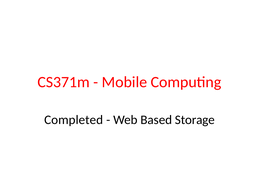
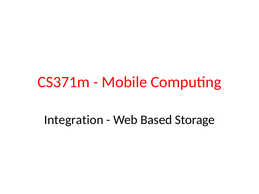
Completed: Completed -> Integration (74, 120)
